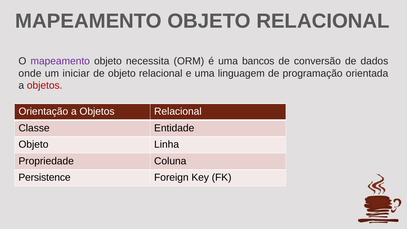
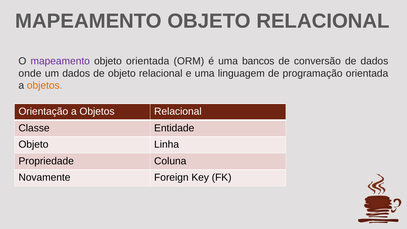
objeto necessita: necessita -> orientada (148, 61)
um iniciar: iniciar -> dados (76, 73)
objetos colour: red -> orange (45, 86)
Persistence: Persistence -> Novamente (44, 178)
